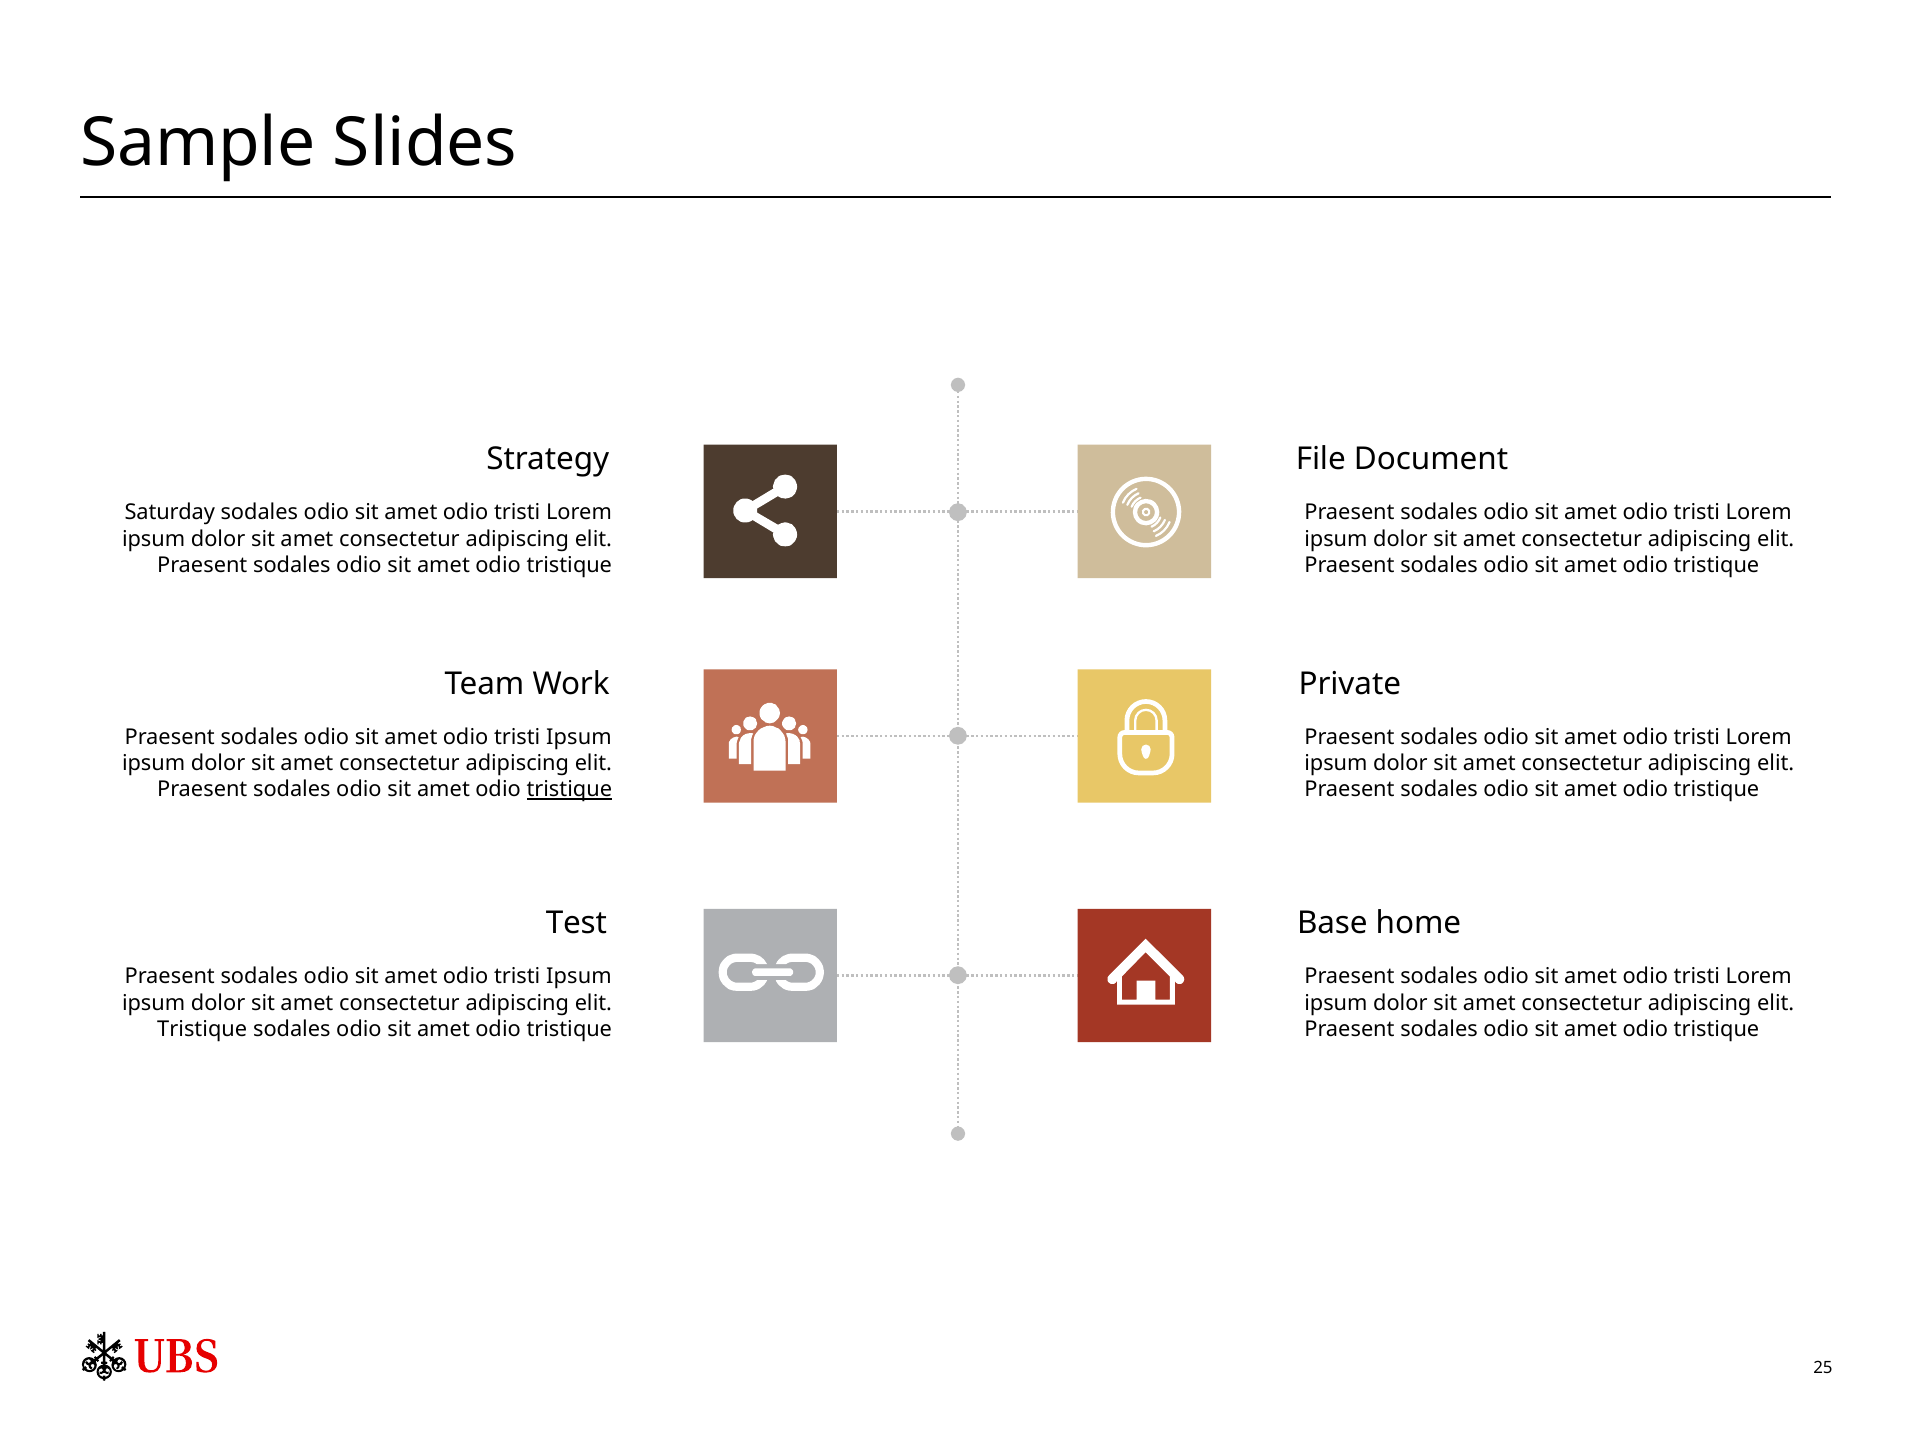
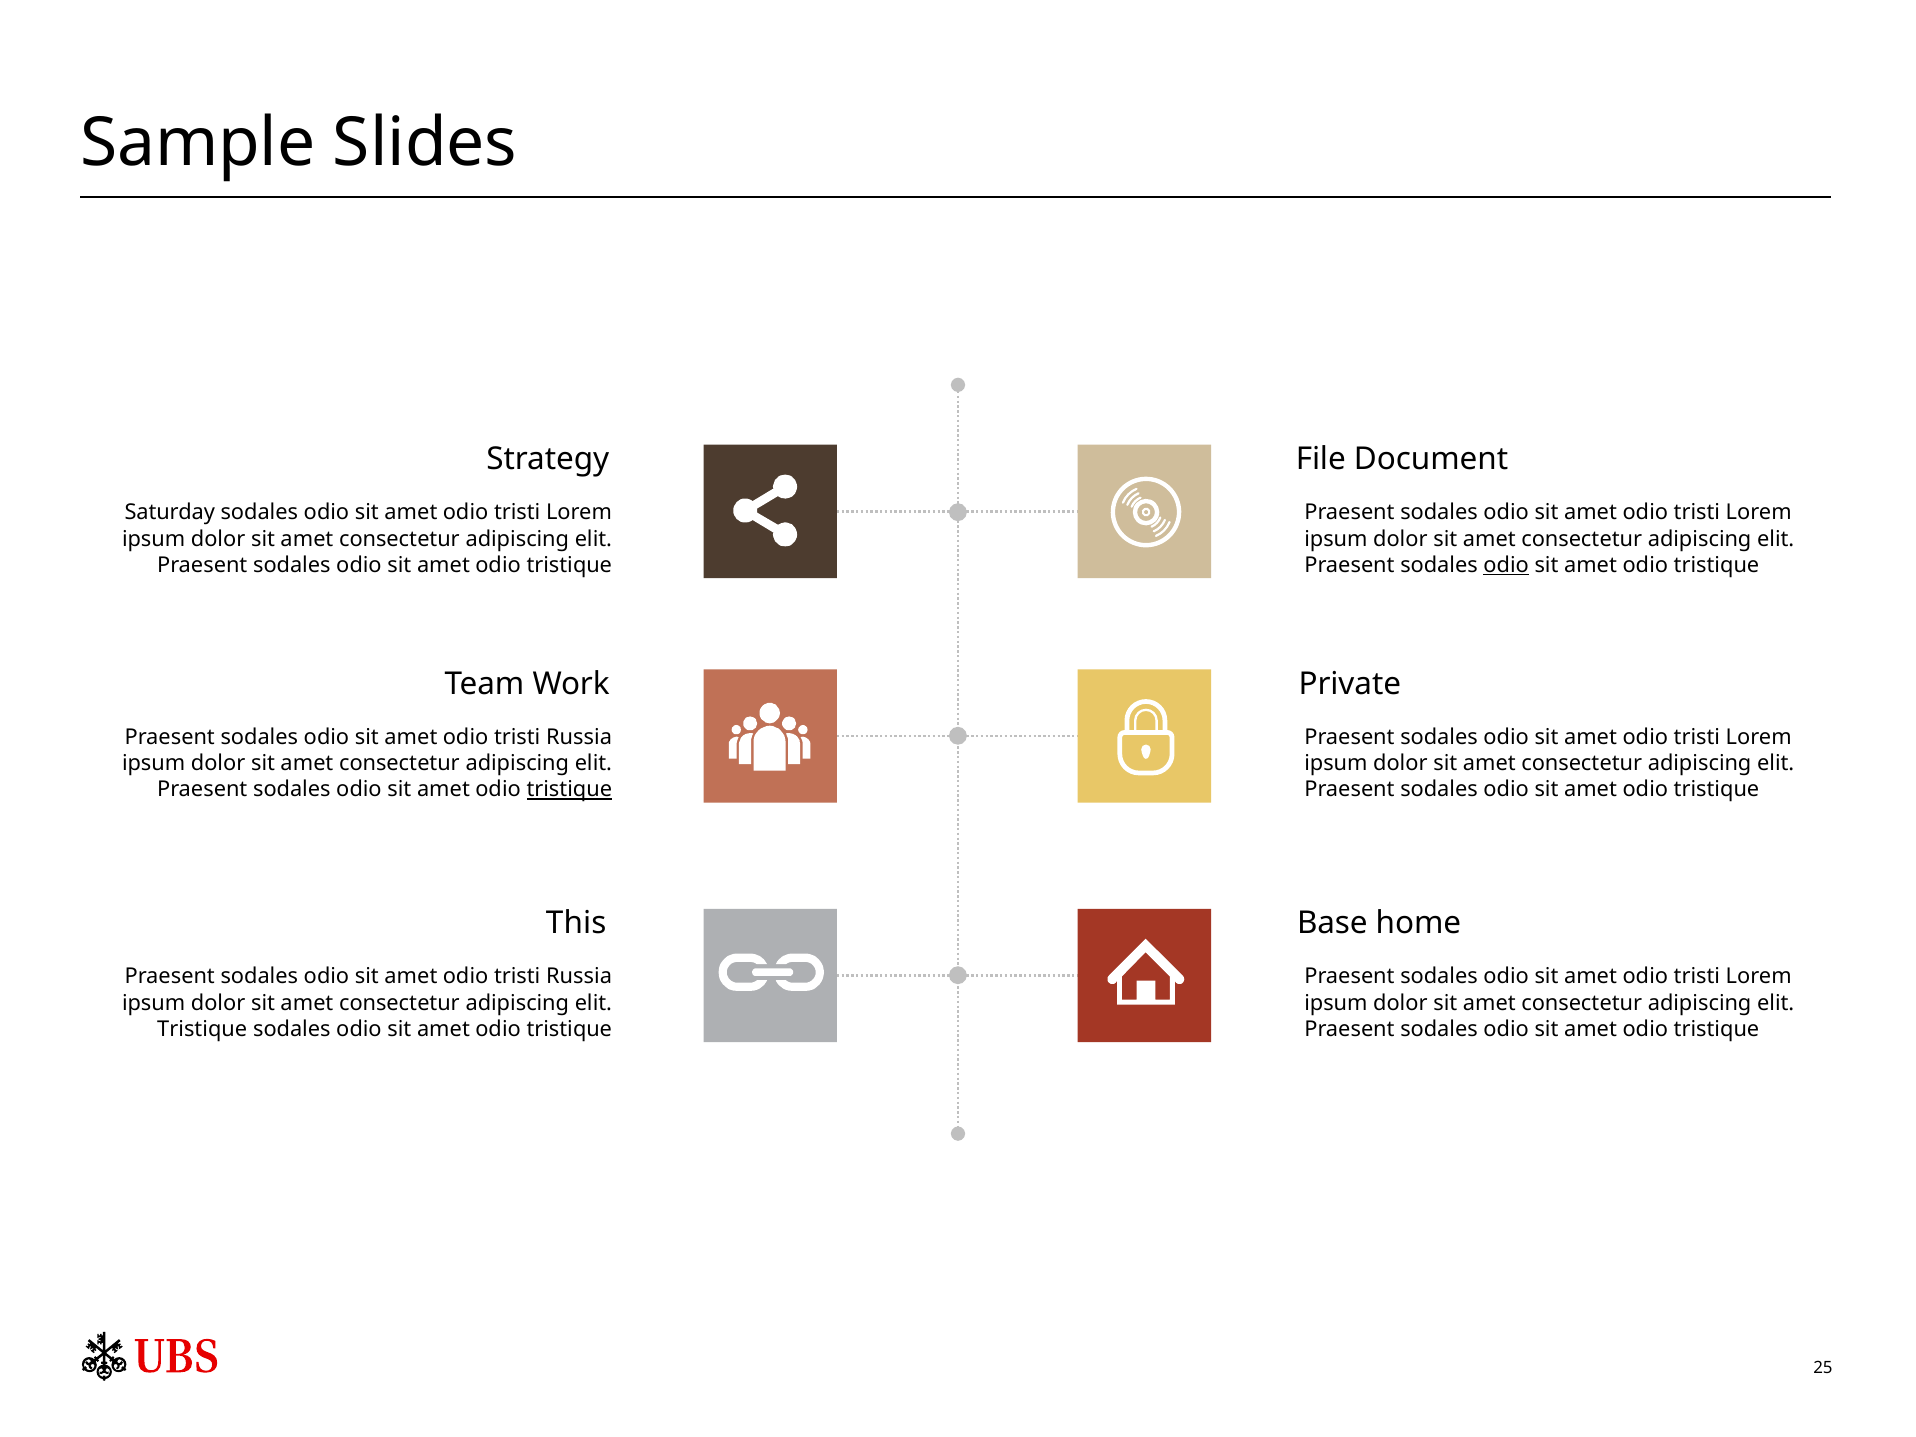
odio underline: none -> present (1506, 565)
Ipsum: Ipsum -> Russia (579, 737)
Test: Test -> This (576, 923)
Ipsum: Ipsum -> Russia (579, 977)
